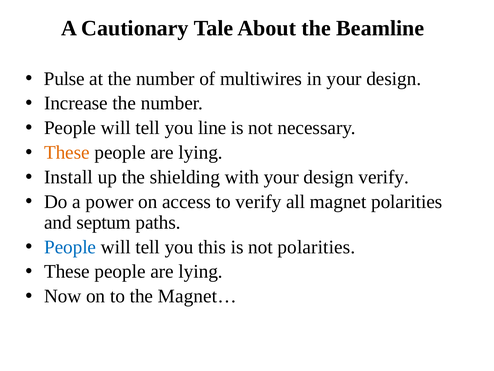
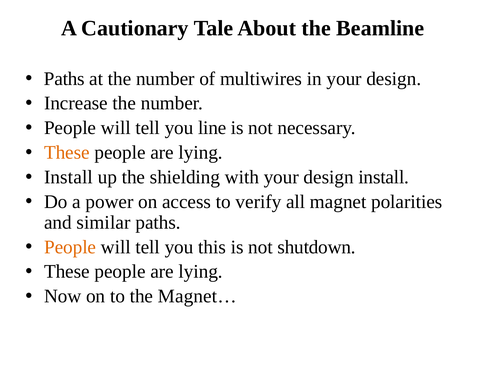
Pulse: Pulse -> Paths (64, 79)
design verify: verify -> install (384, 177)
septum: septum -> similar (104, 222)
People colour: blue -> orange (70, 247)
not polarities: polarities -> shutdown (317, 247)
